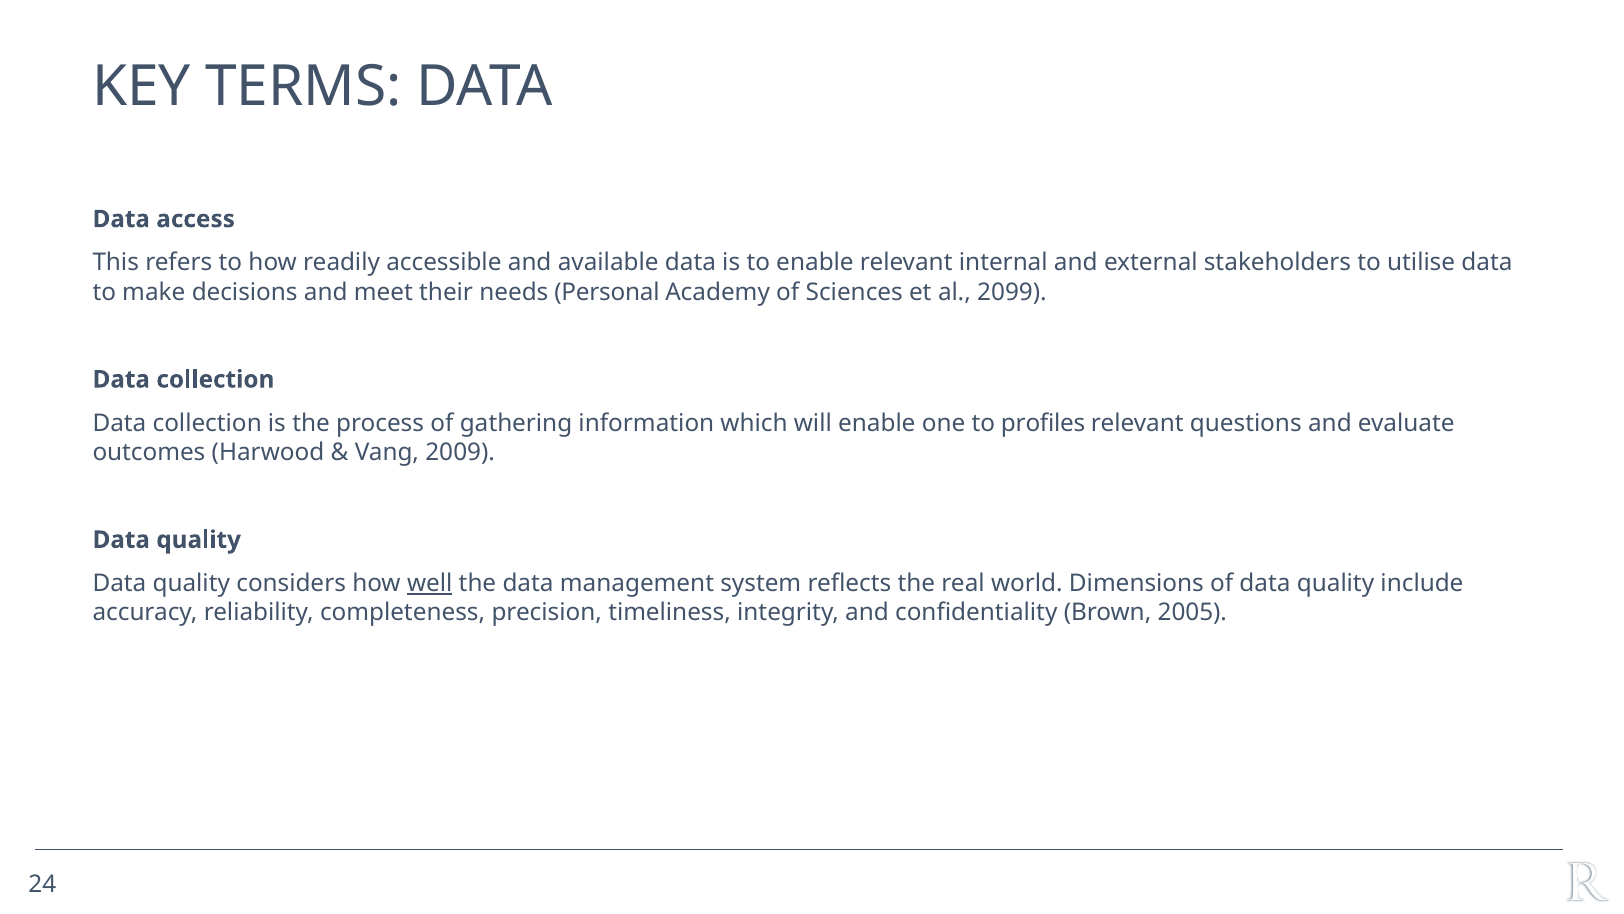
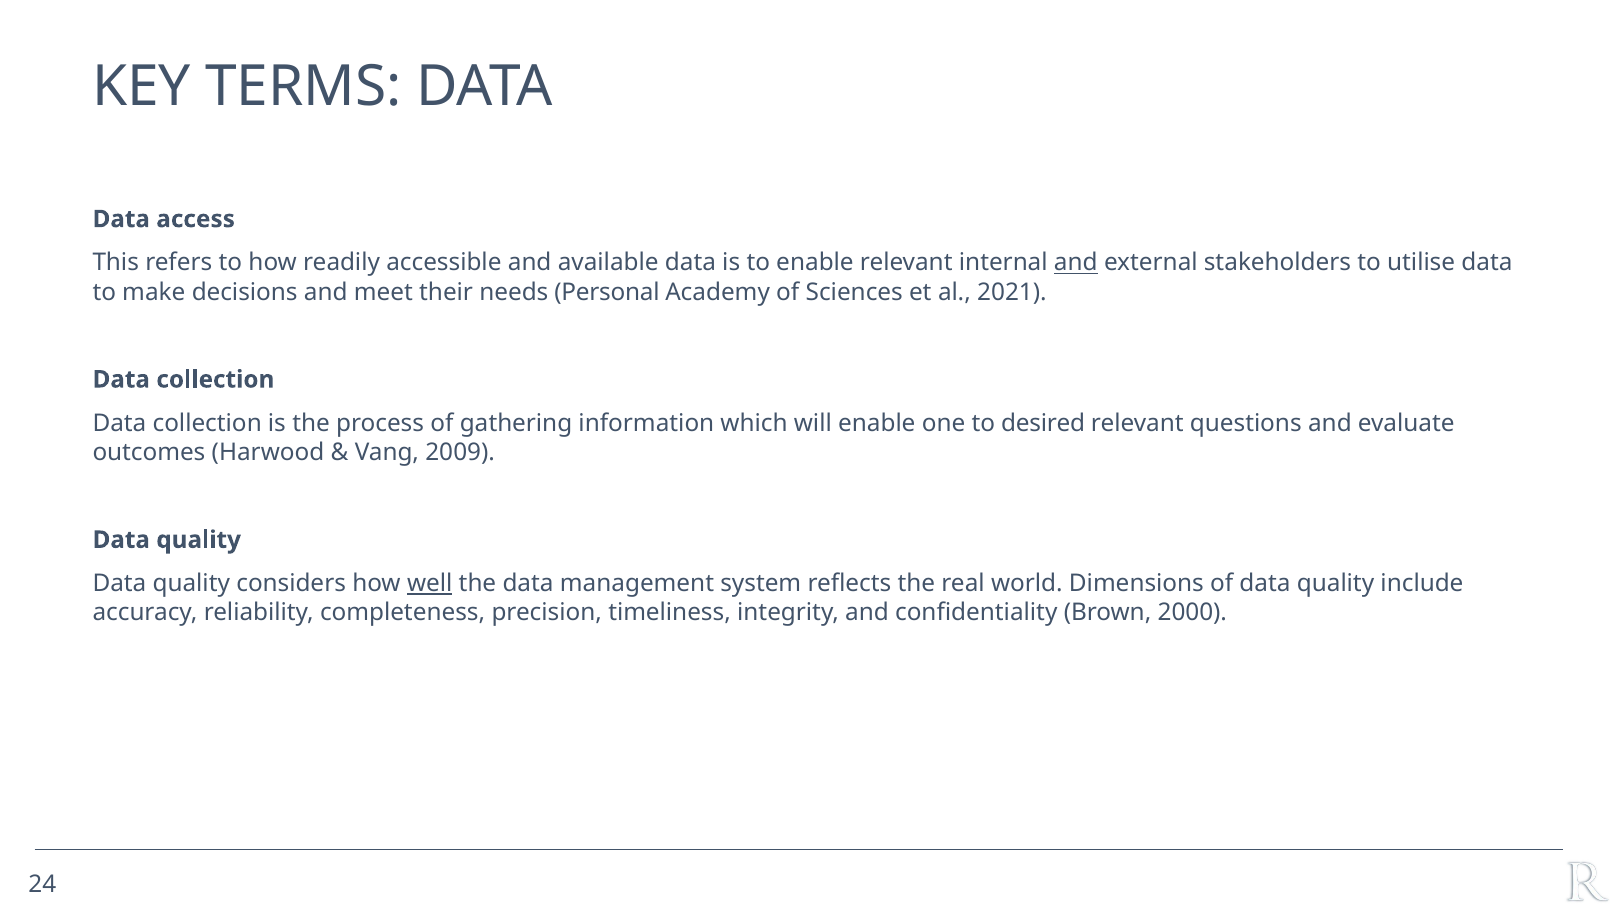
and underline: none -> present (1076, 263)
2099: 2099 -> 2021 (1012, 292)
profiles: profiles -> desired (1043, 423)
2005: 2005 -> 2000 (1192, 612)
